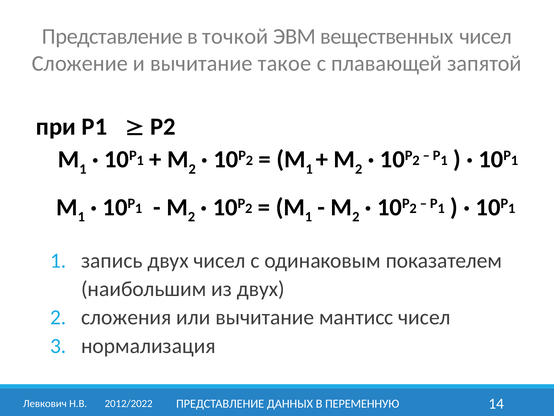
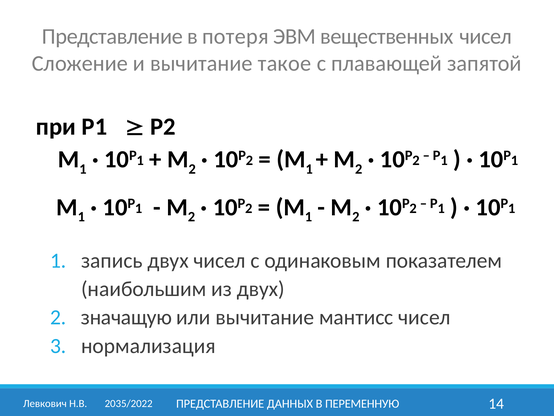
точкой: точкой -> потеря (235, 36)
сложения: сложения -> значащую (126, 317)
2012/2022: 2012/2022 -> 2035/2022 (129, 403)
